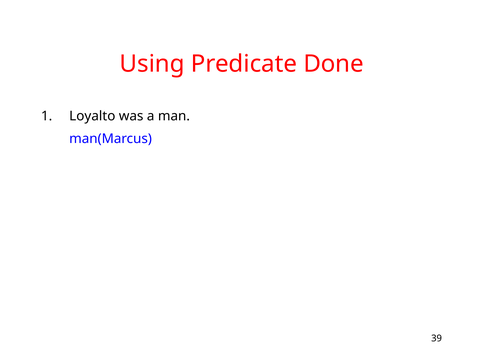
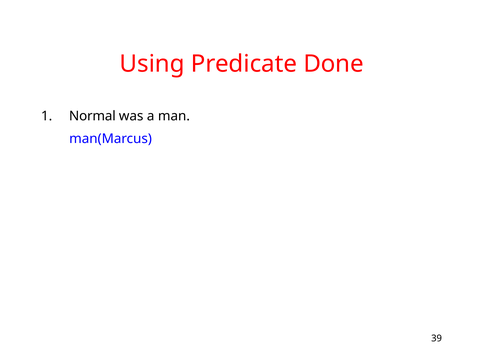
Loyalto: Loyalto -> Normal (92, 116)
